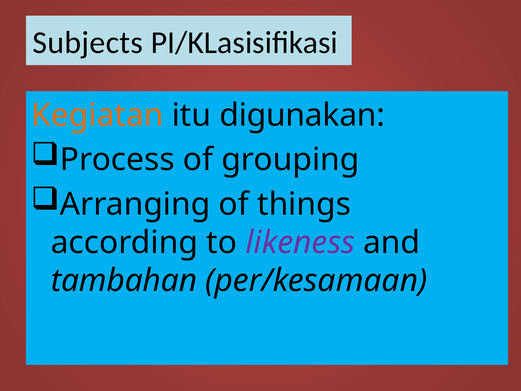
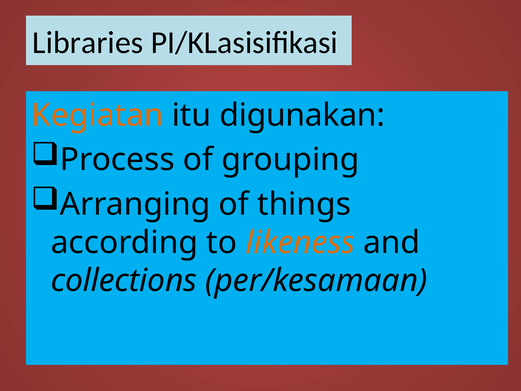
Subjects: Subjects -> Libraries (88, 43)
likeness colour: purple -> orange (300, 242)
tambahan: tambahan -> collections (124, 281)
